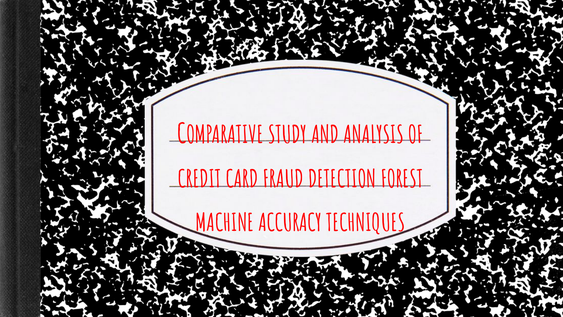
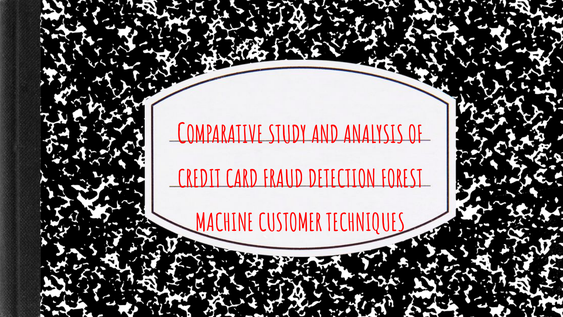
ACCURACY: ACCURACY -> CUSTOMER (290, 223)
